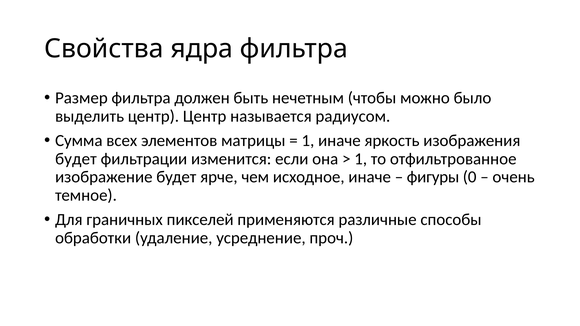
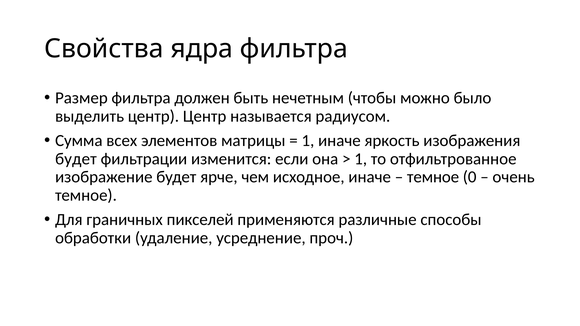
фигуры: фигуры -> темное (433, 177)
